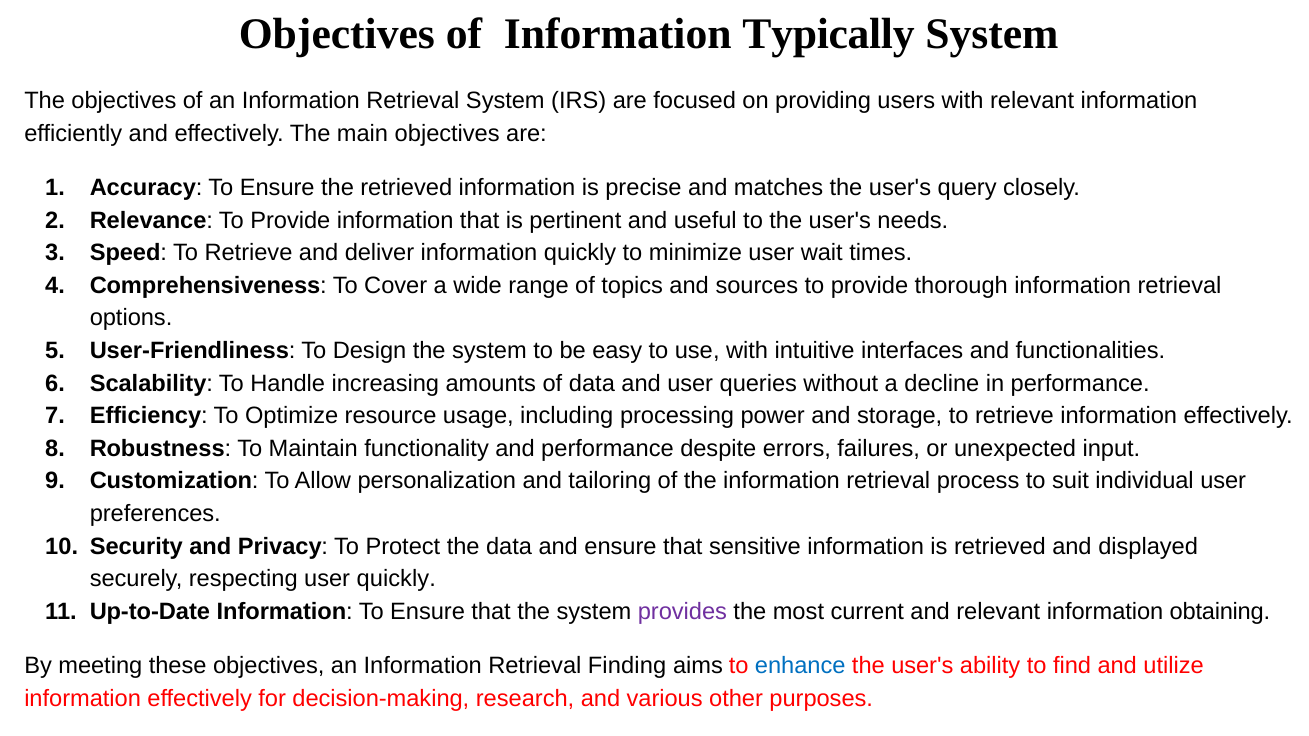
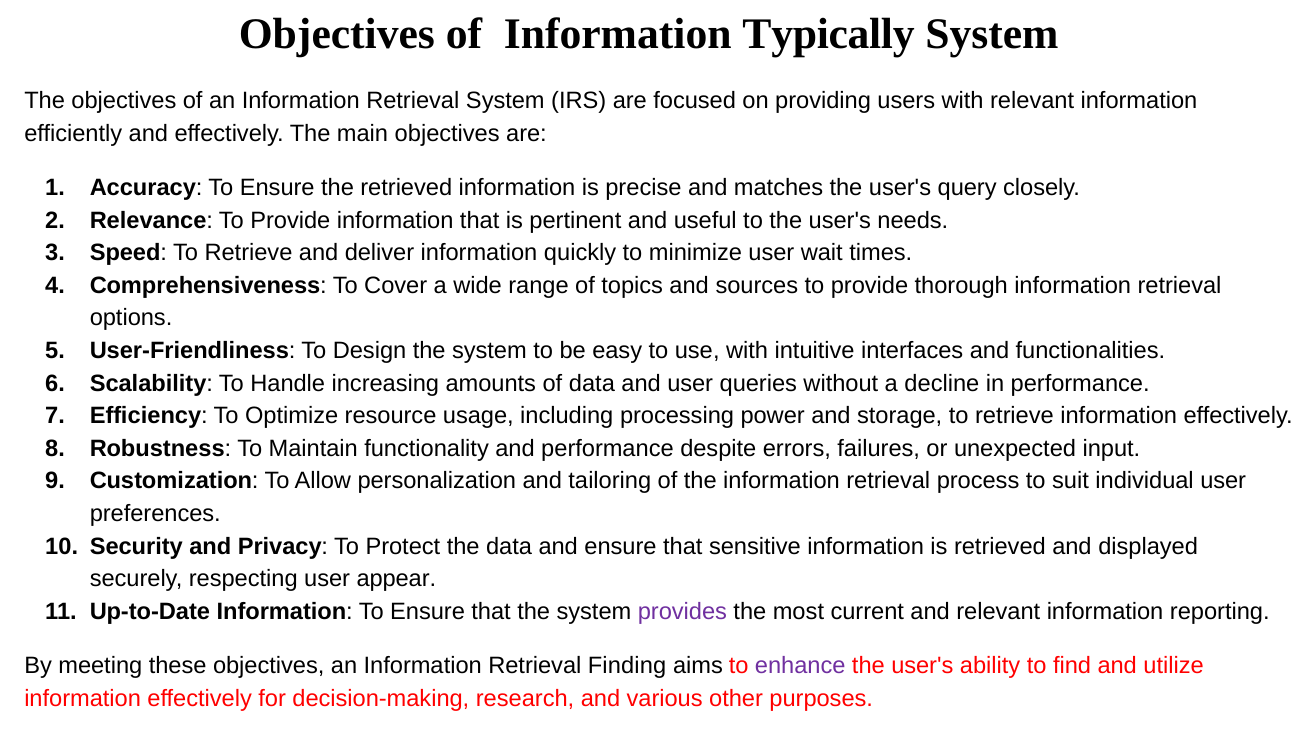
user quickly: quickly -> appear (396, 579)
obtaining: obtaining -> reporting (1220, 612)
enhance colour: blue -> purple (800, 666)
